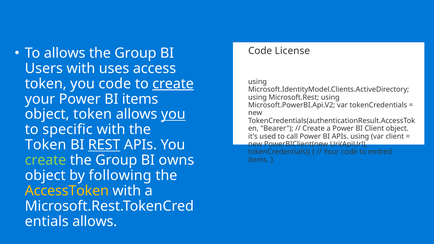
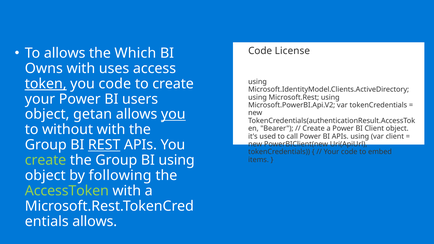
Group: Group -> Which (135, 53)
Users: Users -> Owns (44, 68)
token underline: none -> present (46, 84)
create underline: present -> none (173, 84)
BI items: items -> users (140, 99)
object token: token -> getan (93, 114)
specific: specific -> without (68, 130)
Token: Token -> Group (46, 145)
BI owns: owns -> using (177, 160)
AccessToken colour: yellow -> light green (67, 191)
